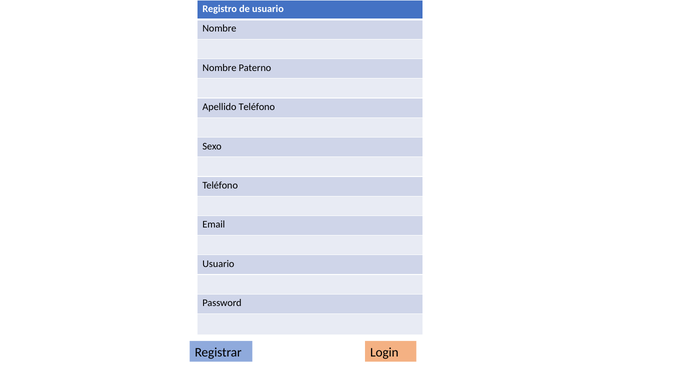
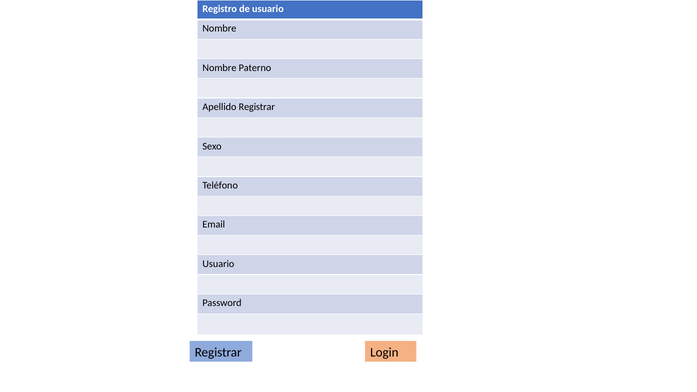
Apellido Teléfono: Teléfono -> Registrar (257, 107)
